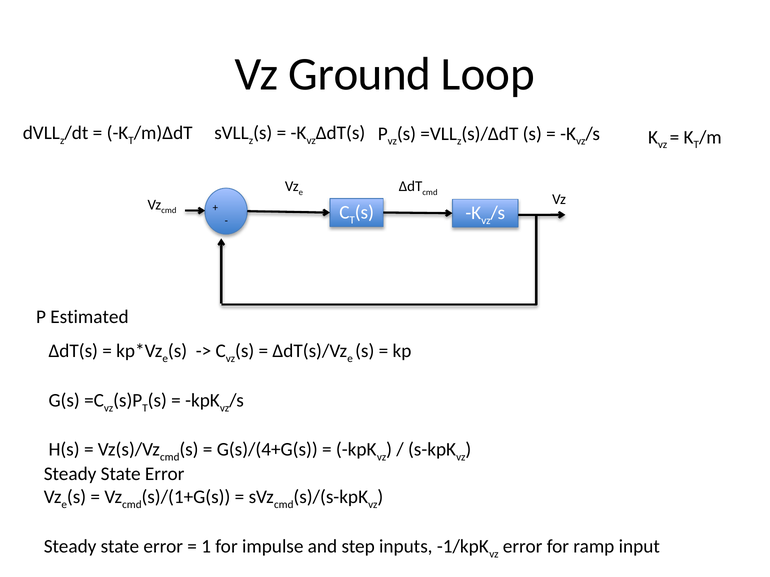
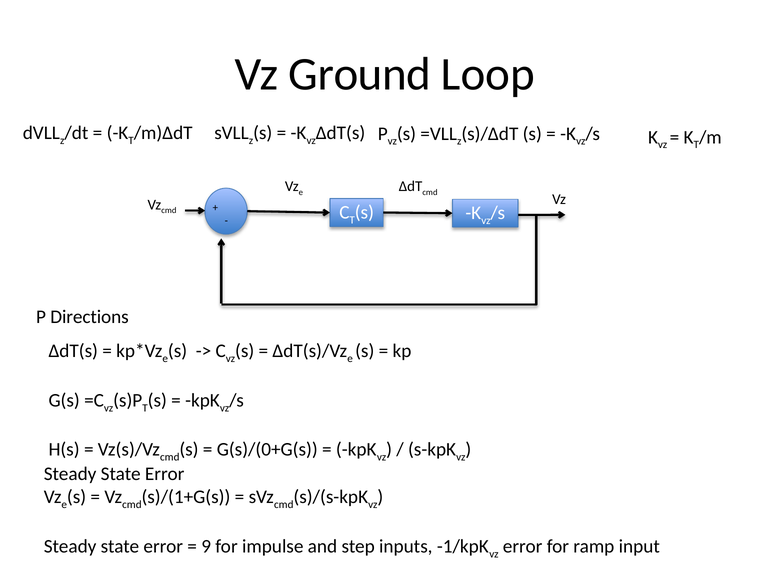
Estimated: Estimated -> Directions (89, 317)
G(s)/(4+G(s: G(s)/(4+G(s -> G(s)/(0+G(s (267, 450)
1: 1 -> 9 (206, 547)
